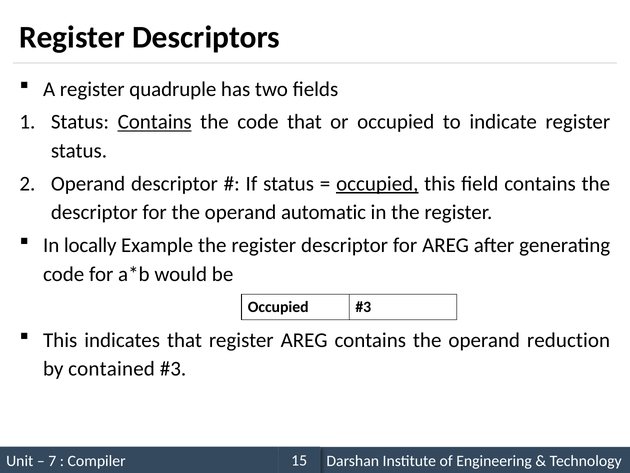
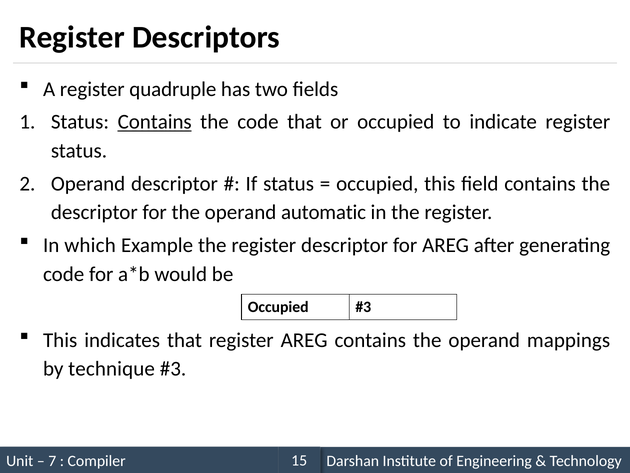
occupied underline: present -> none (377, 184)
locally: locally -> which (90, 245)
reduction: reduction -> mappings (569, 340)
contained: contained -> technique (112, 368)
